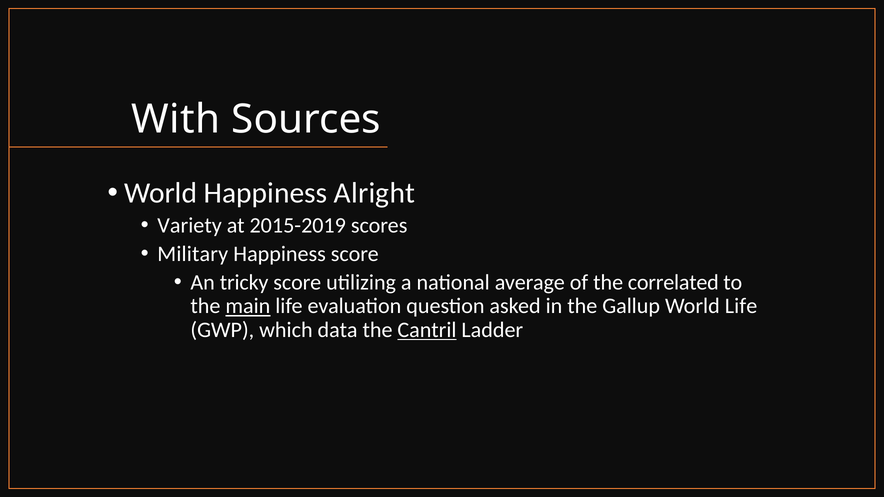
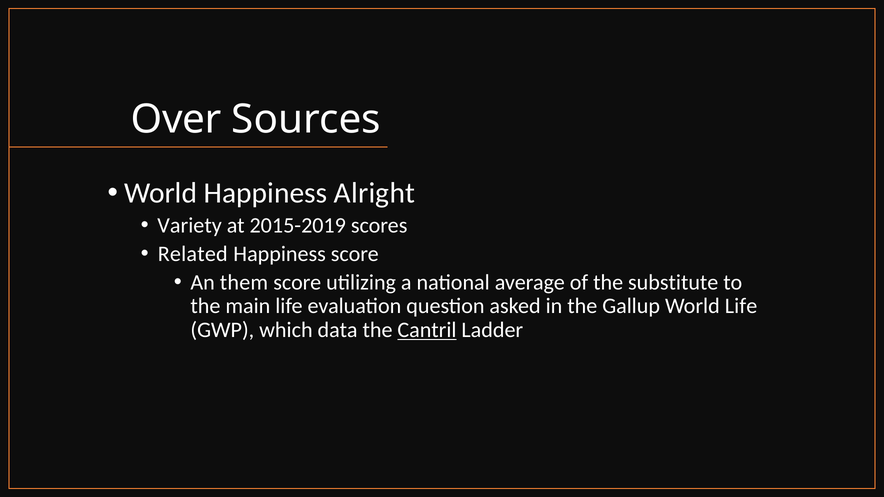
With: With -> Over (176, 119)
Military: Military -> Related (193, 254)
tricky: tricky -> them (244, 282)
correlated: correlated -> substitute (673, 282)
main underline: present -> none (248, 306)
